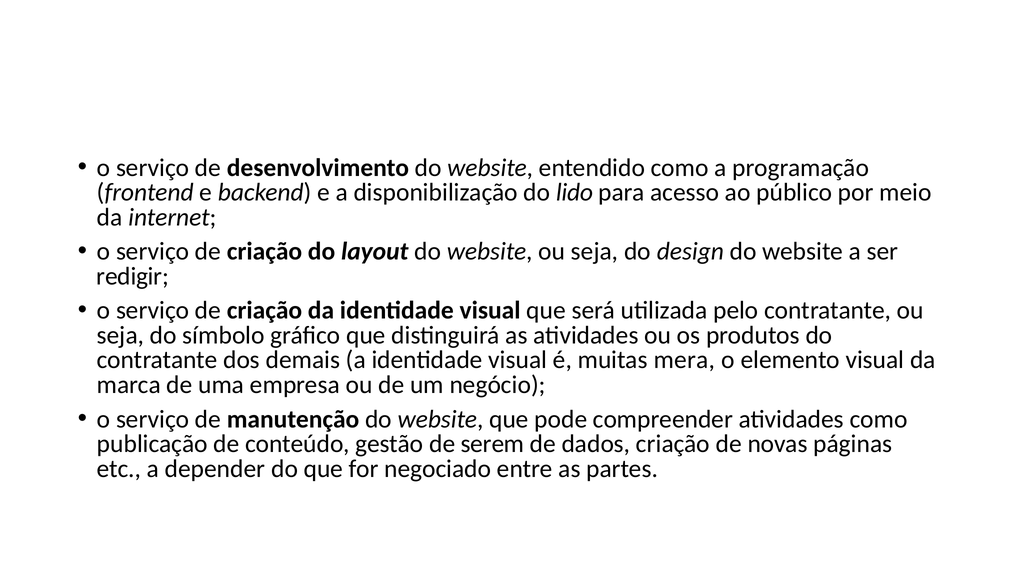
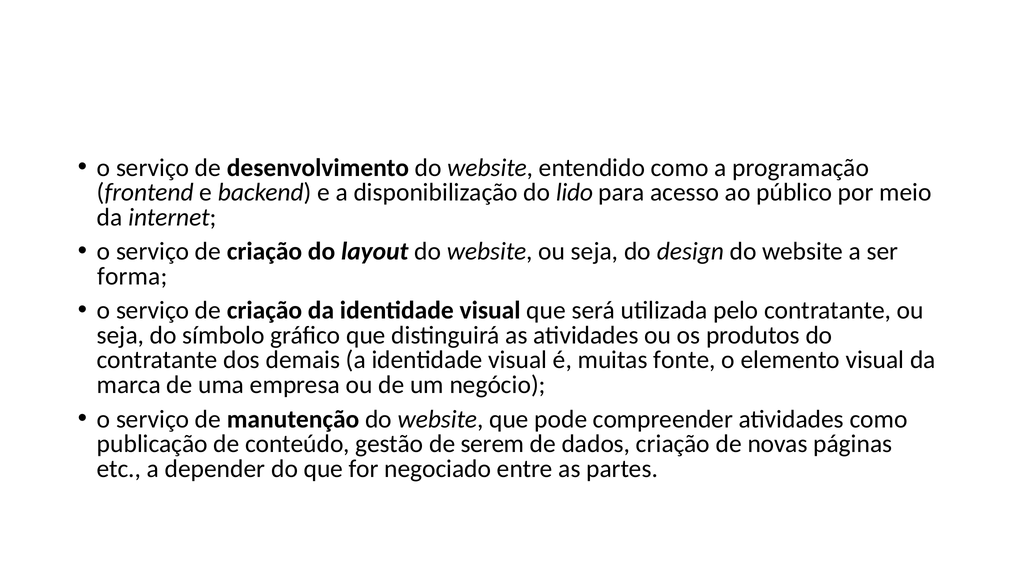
redigir: redigir -> forma (132, 277)
mera: mera -> fonte (685, 361)
